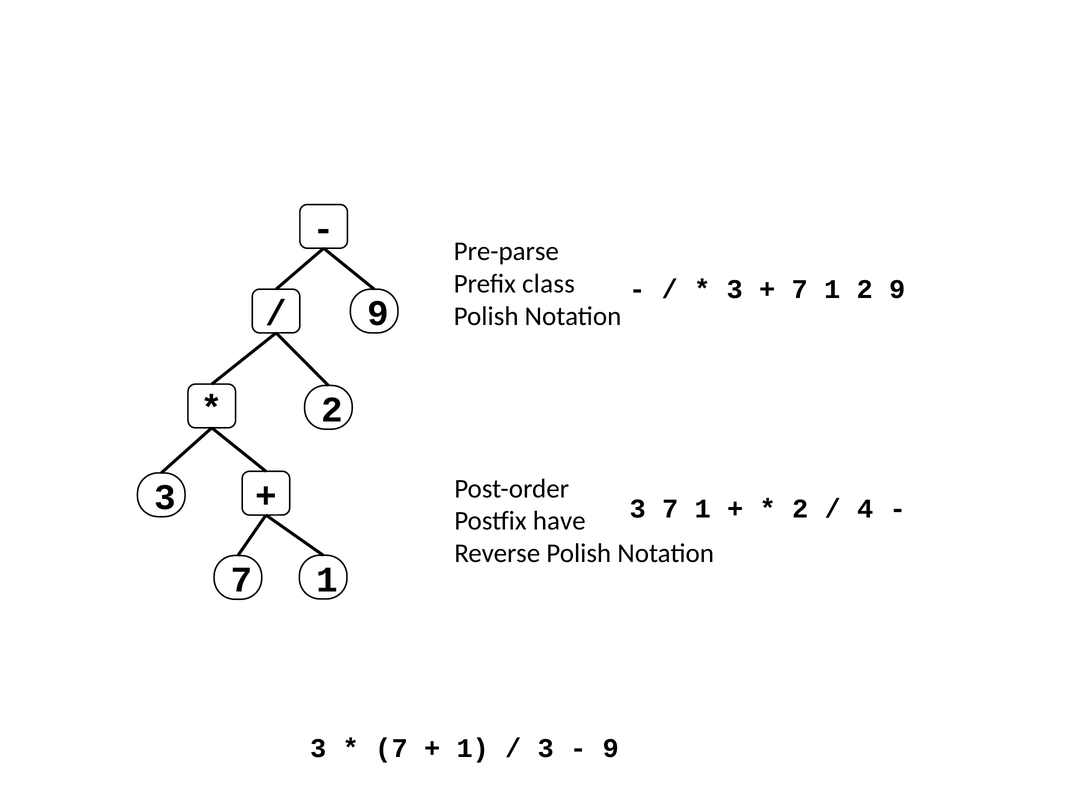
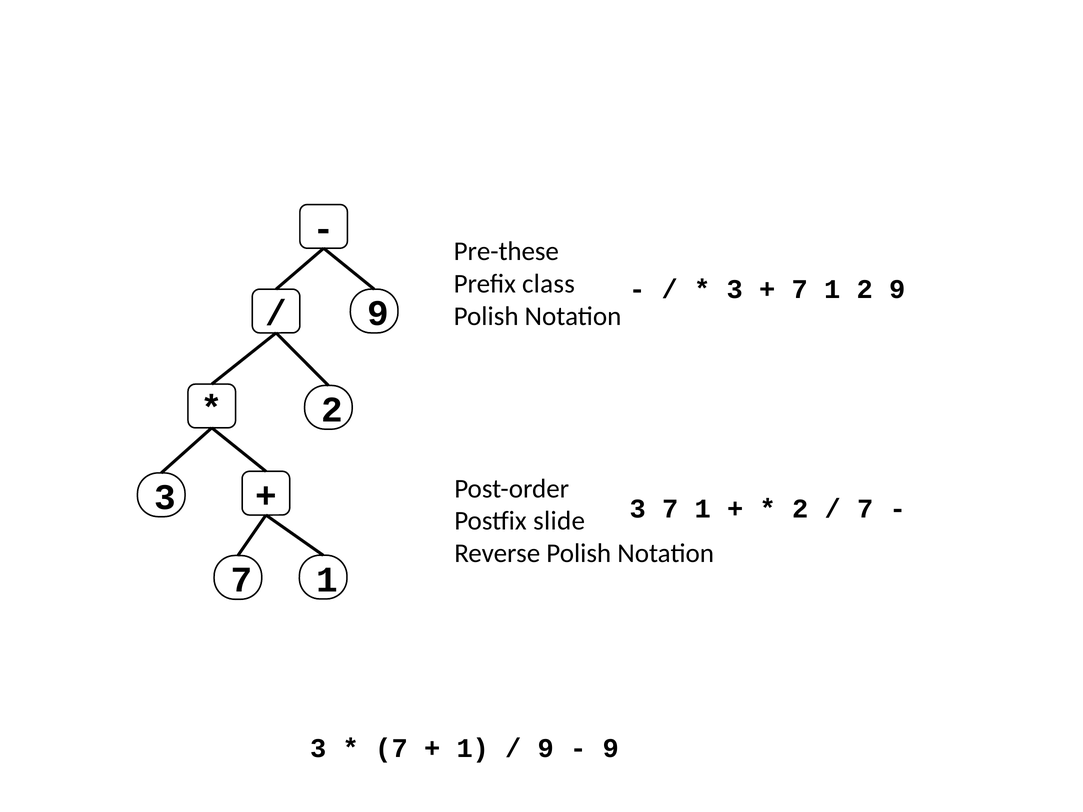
Pre-parse: Pre-parse -> Pre-these (506, 251)
4: 4 -> 7 (865, 509)
have: have -> slide (559, 521)
3: 3 -> 9 (546, 749)
